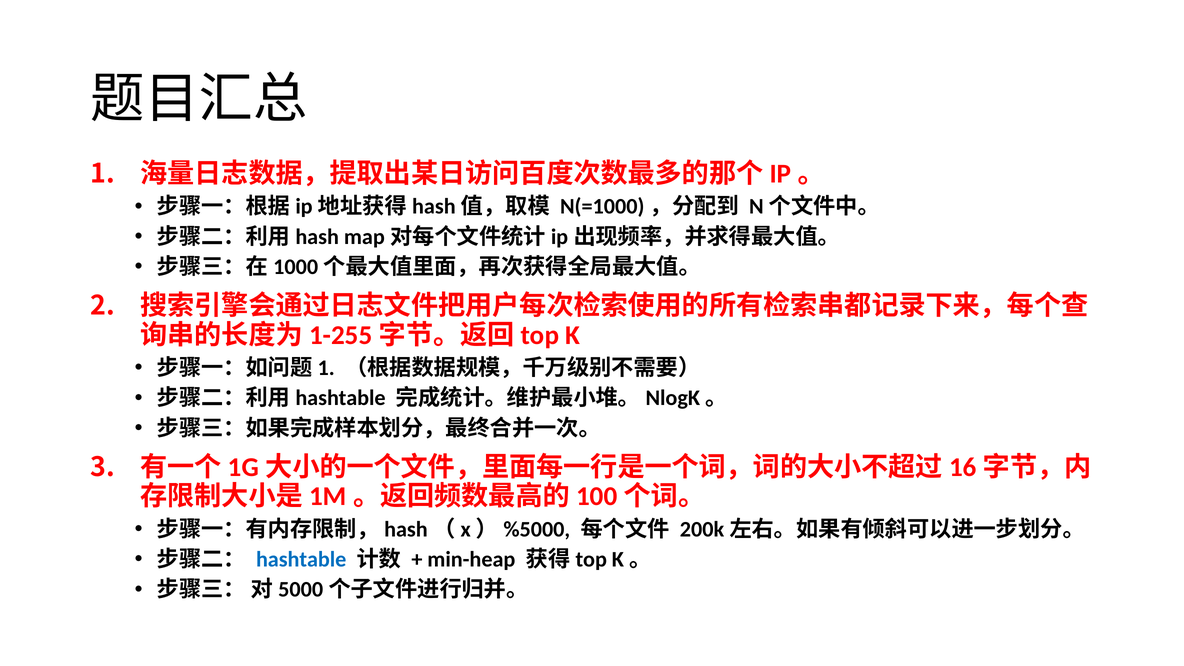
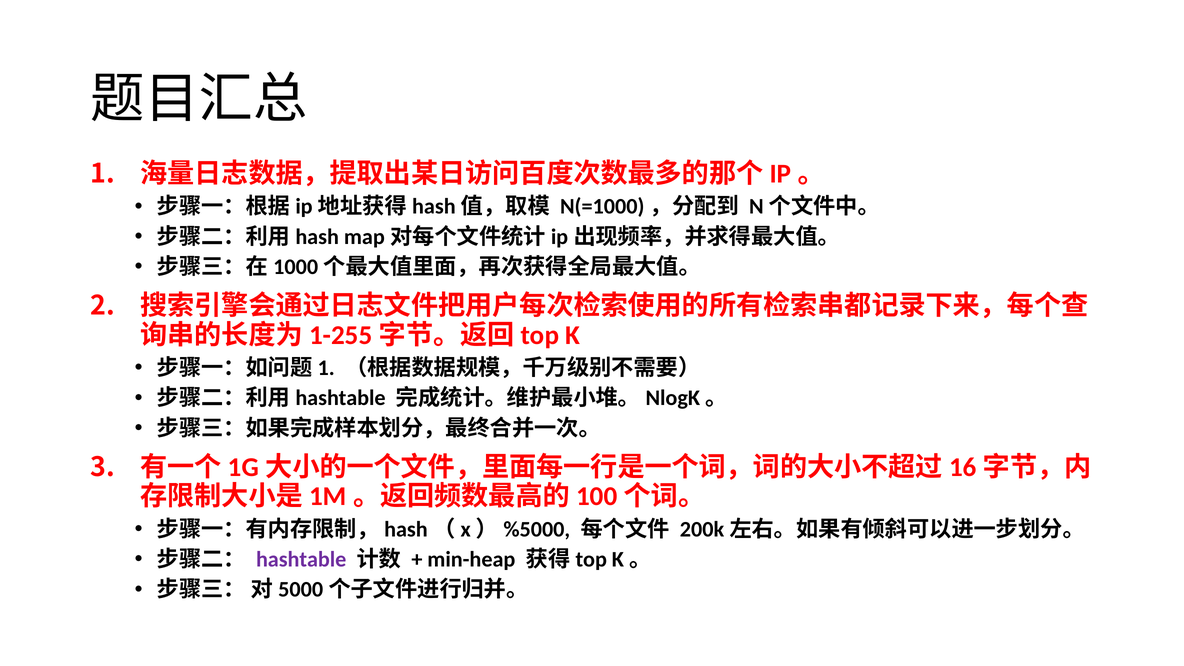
hashtable colour: blue -> purple (301, 559)
